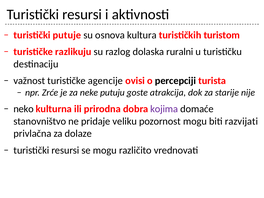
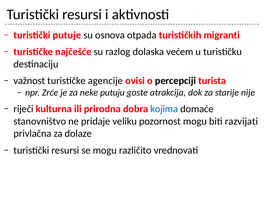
kultura: kultura -> otpada (142, 35)
turistom: turistom -> migranti (222, 35)
razlikuju: razlikuju -> najčešće (73, 52)
ruralni: ruralni -> većem (180, 52)
neko: neko -> riječi (24, 109)
kojima colour: purple -> blue (164, 109)
